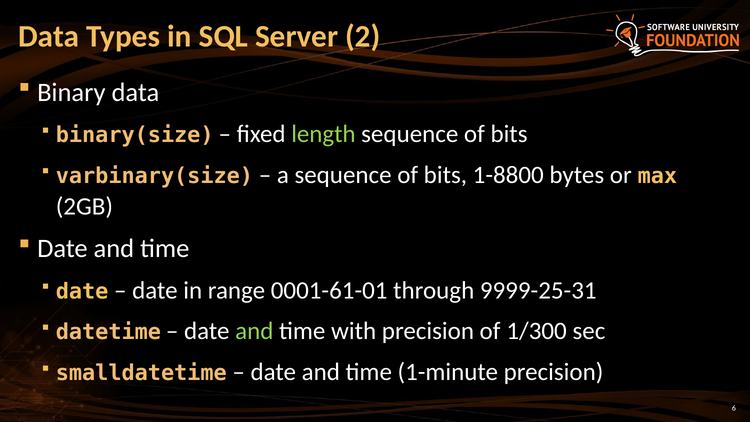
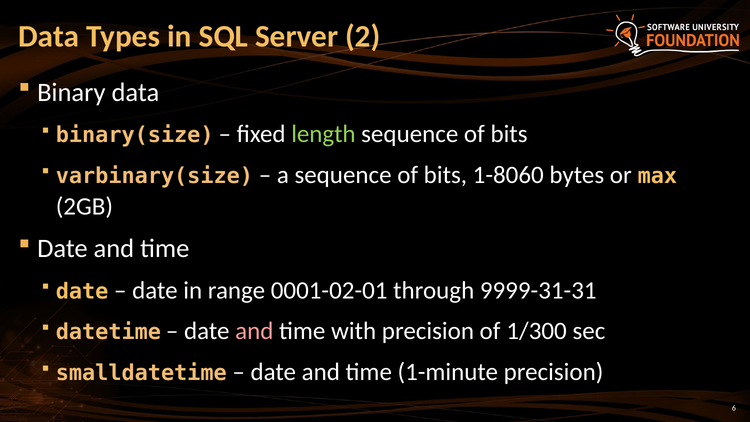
1-8800: 1-8800 -> 1-8060 (508, 175)
0001-61-01: 0001-61-01 -> 0001-02-01 (329, 290)
9999-25-31: 9999-25-31 -> 9999-31-31 (538, 290)
and colour: light green -> pink (254, 331)
